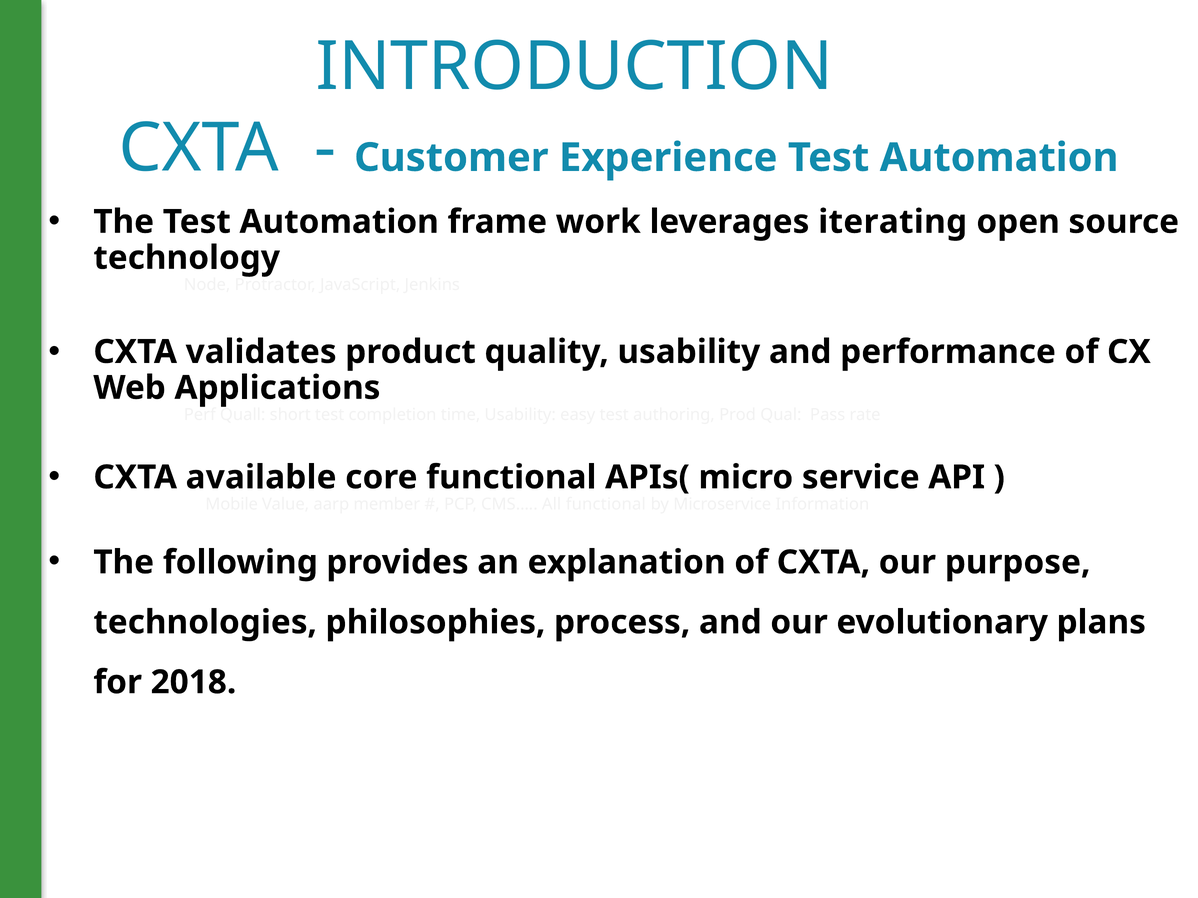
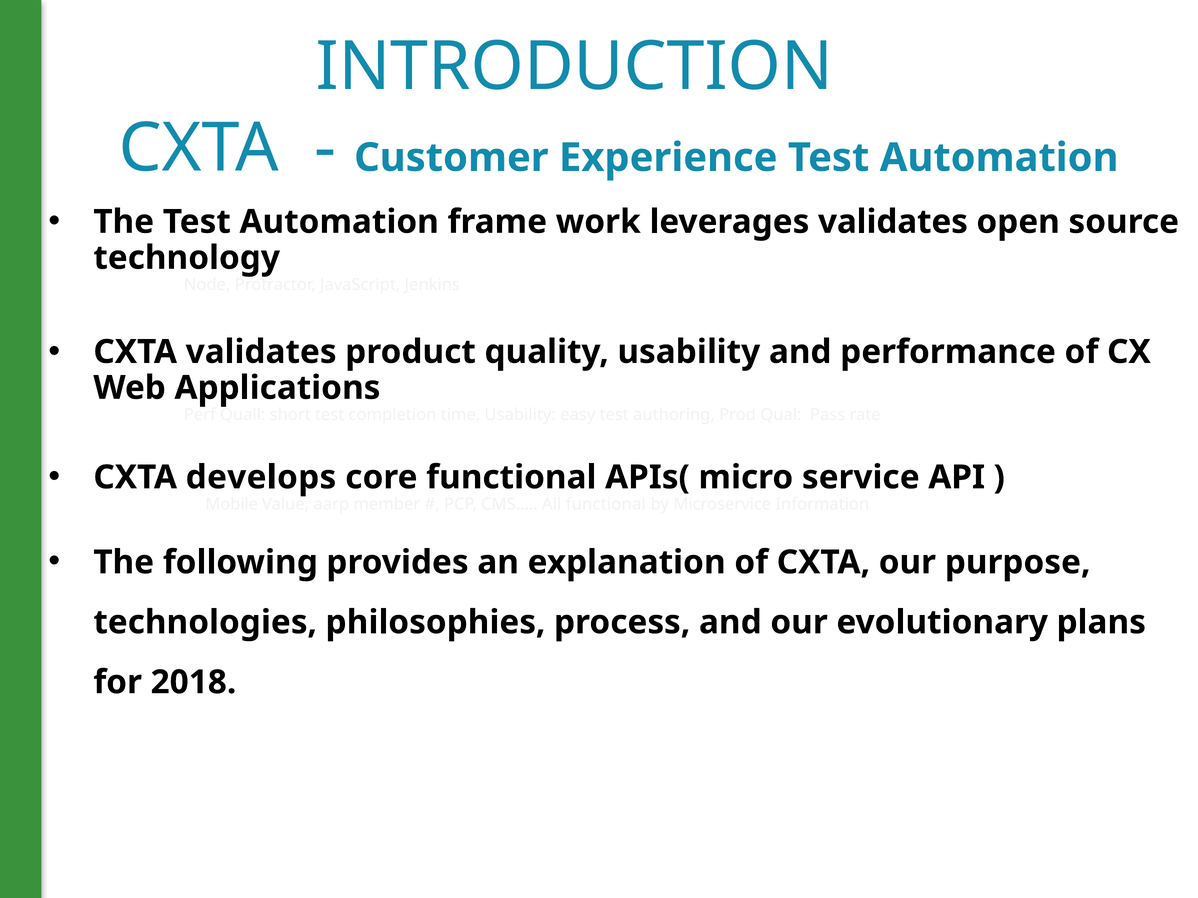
leverages iterating: iterating -> validates (893, 222)
available: available -> develops (261, 478)
